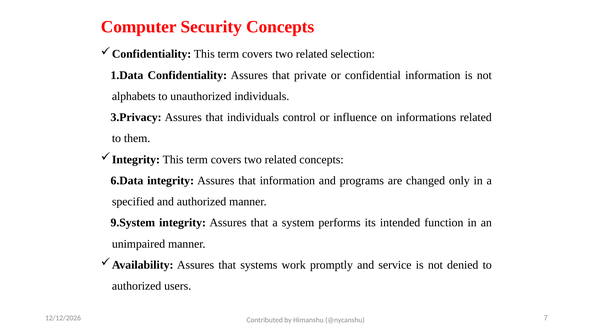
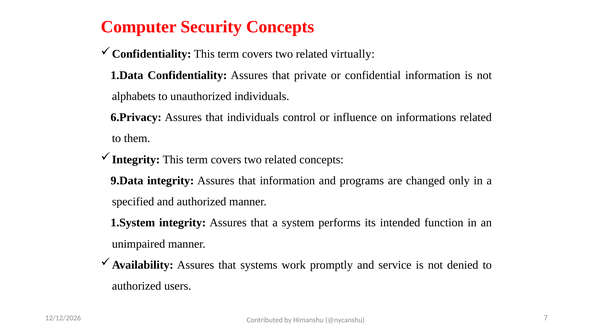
selection: selection -> virtually (353, 54)
3.Privacy: 3.Privacy -> 6.Privacy (136, 118)
6.Data: 6.Data -> 9.Data (127, 181)
9.System: 9.System -> 1.System (133, 223)
